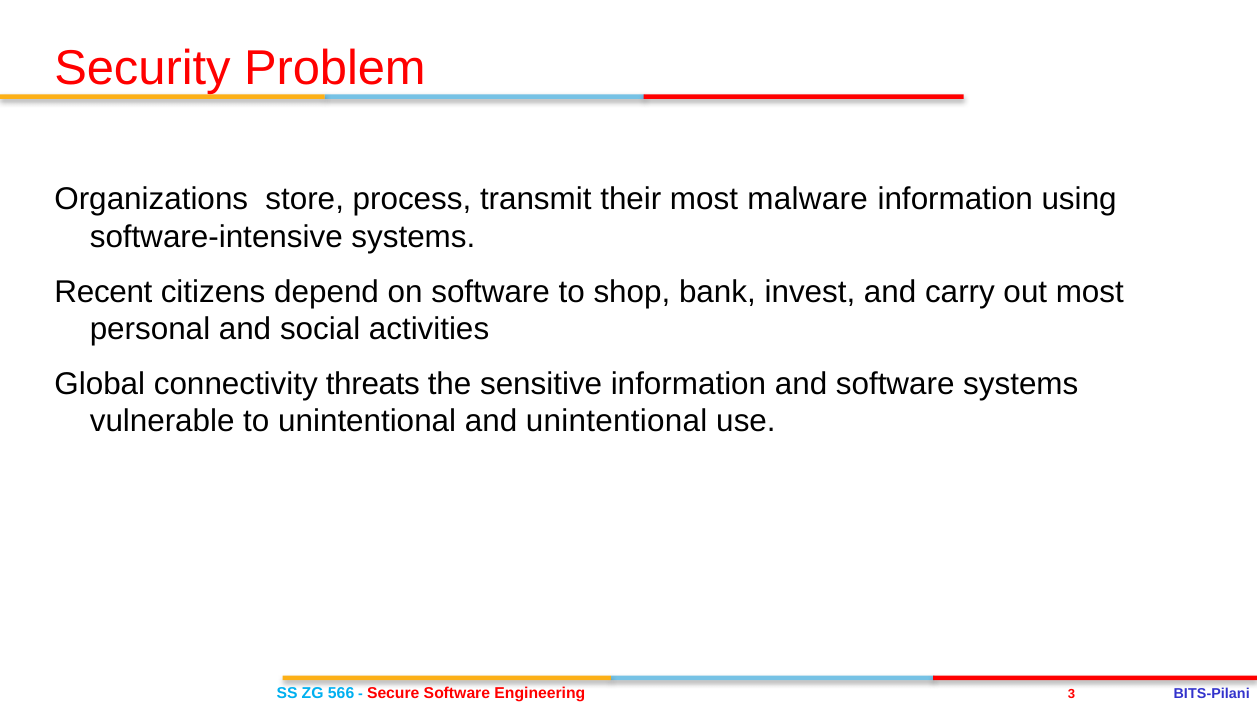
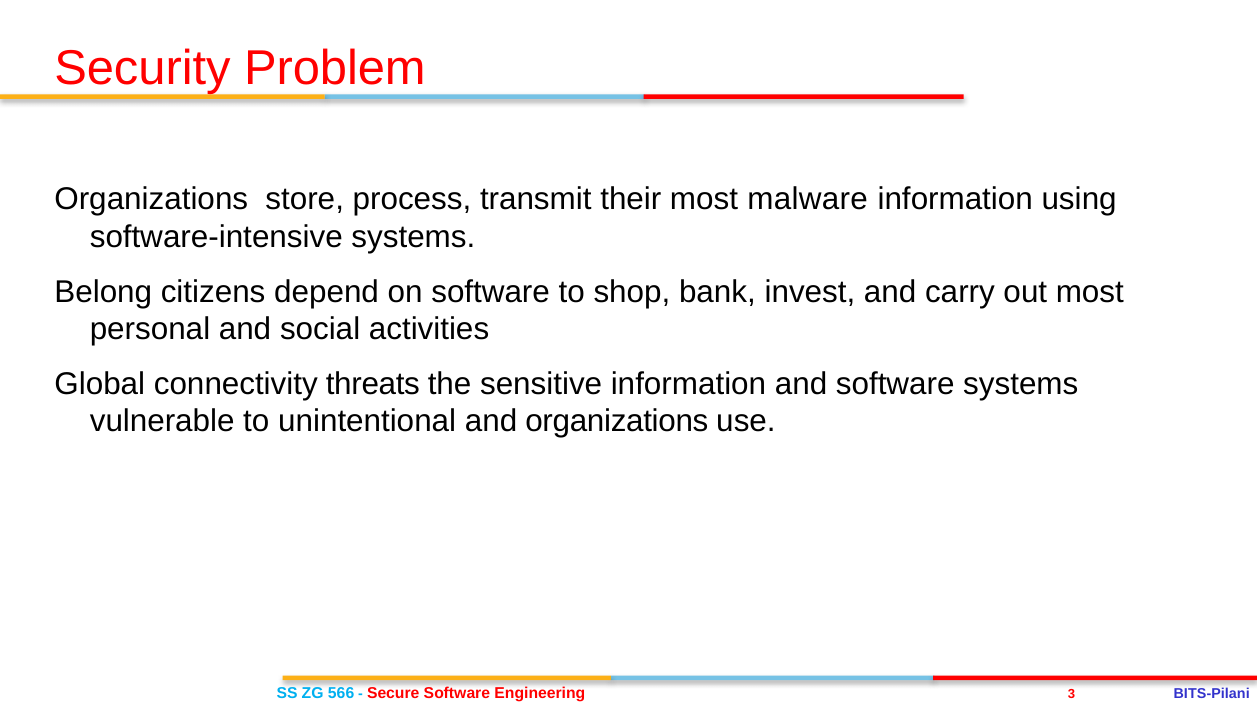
Recent: Recent -> Belong (103, 292)
and unintentional: unintentional -> organizations (617, 422)
